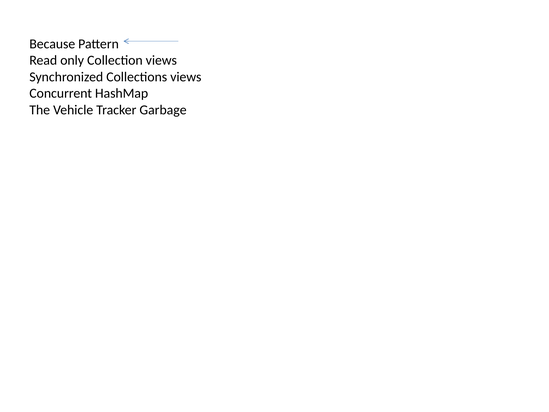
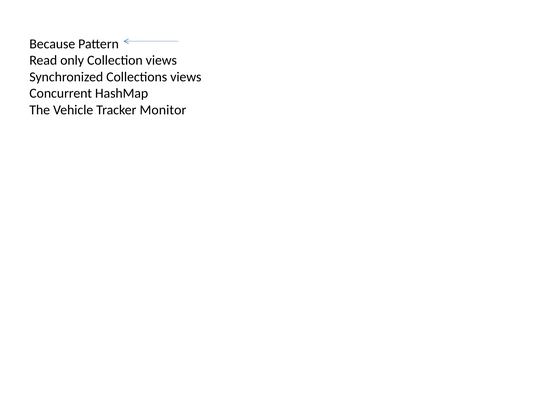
Garbage: Garbage -> Monitor (163, 110)
